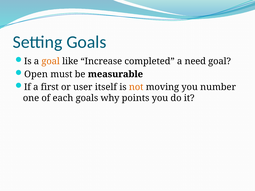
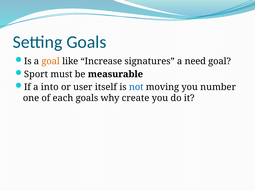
completed: completed -> signatures (150, 61)
Open: Open -> Sport (36, 74)
first: first -> into (50, 87)
not colour: orange -> blue (136, 87)
points: points -> create (136, 98)
